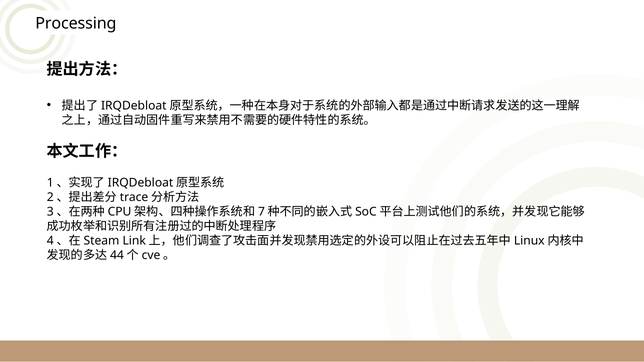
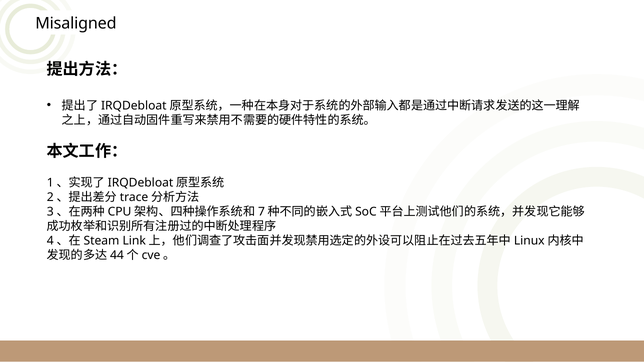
Processing: Processing -> Misaligned (76, 24)
